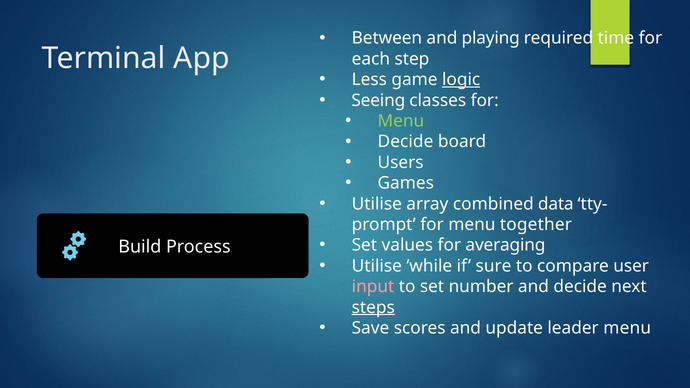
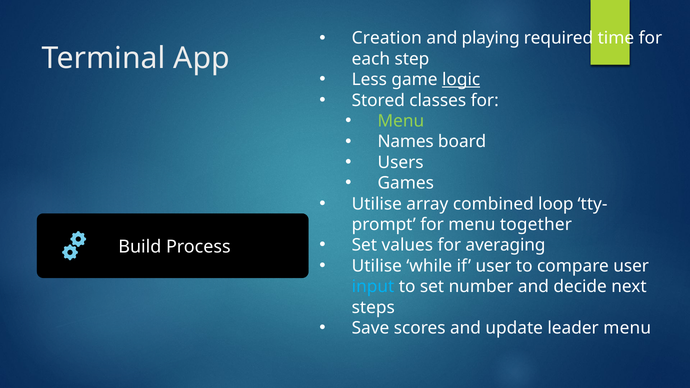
Between: Between -> Creation (387, 38)
Seeing: Seeing -> Stored (378, 100)
Decide: Decide -> Names (406, 142)
data: data -> loop (556, 204)
if sure: sure -> user (494, 266)
input colour: pink -> light blue (373, 287)
steps underline: present -> none (373, 307)
